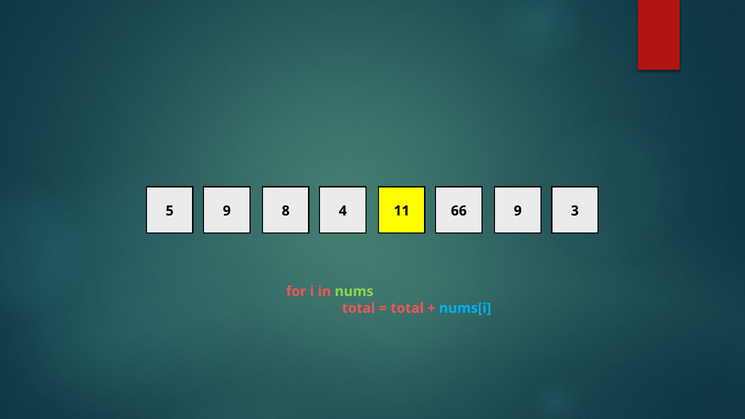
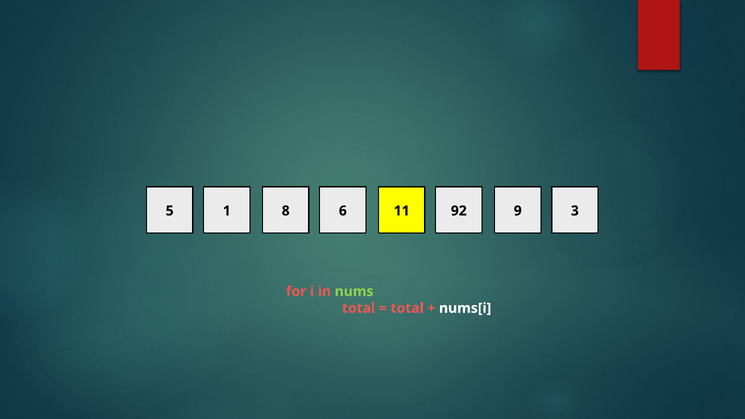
5 9: 9 -> 1 (227, 211)
4: 4 -> 6 (343, 211)
66: 66 -> 92 (459, 211)
nums[i colour: light blue -> white (465, 308)
